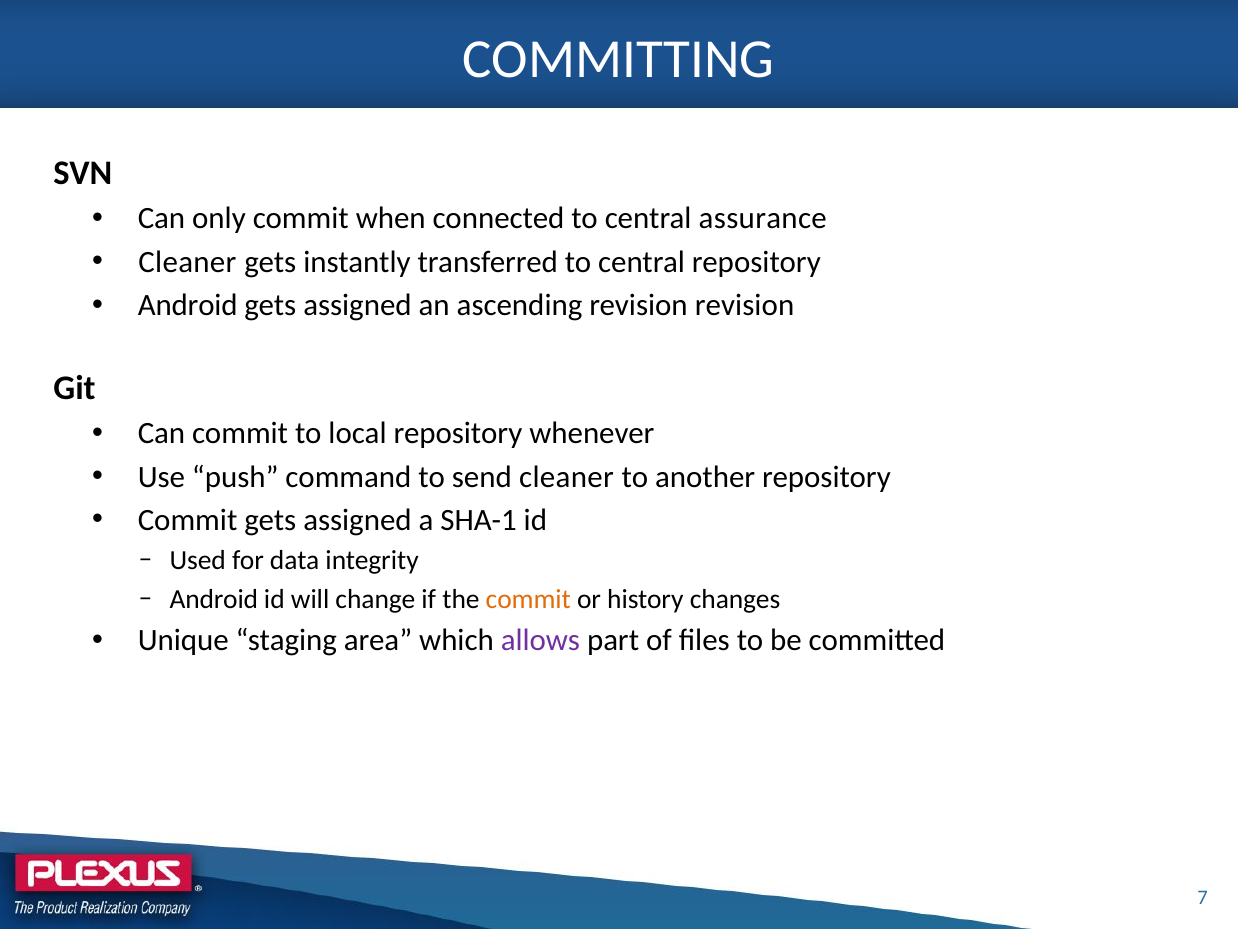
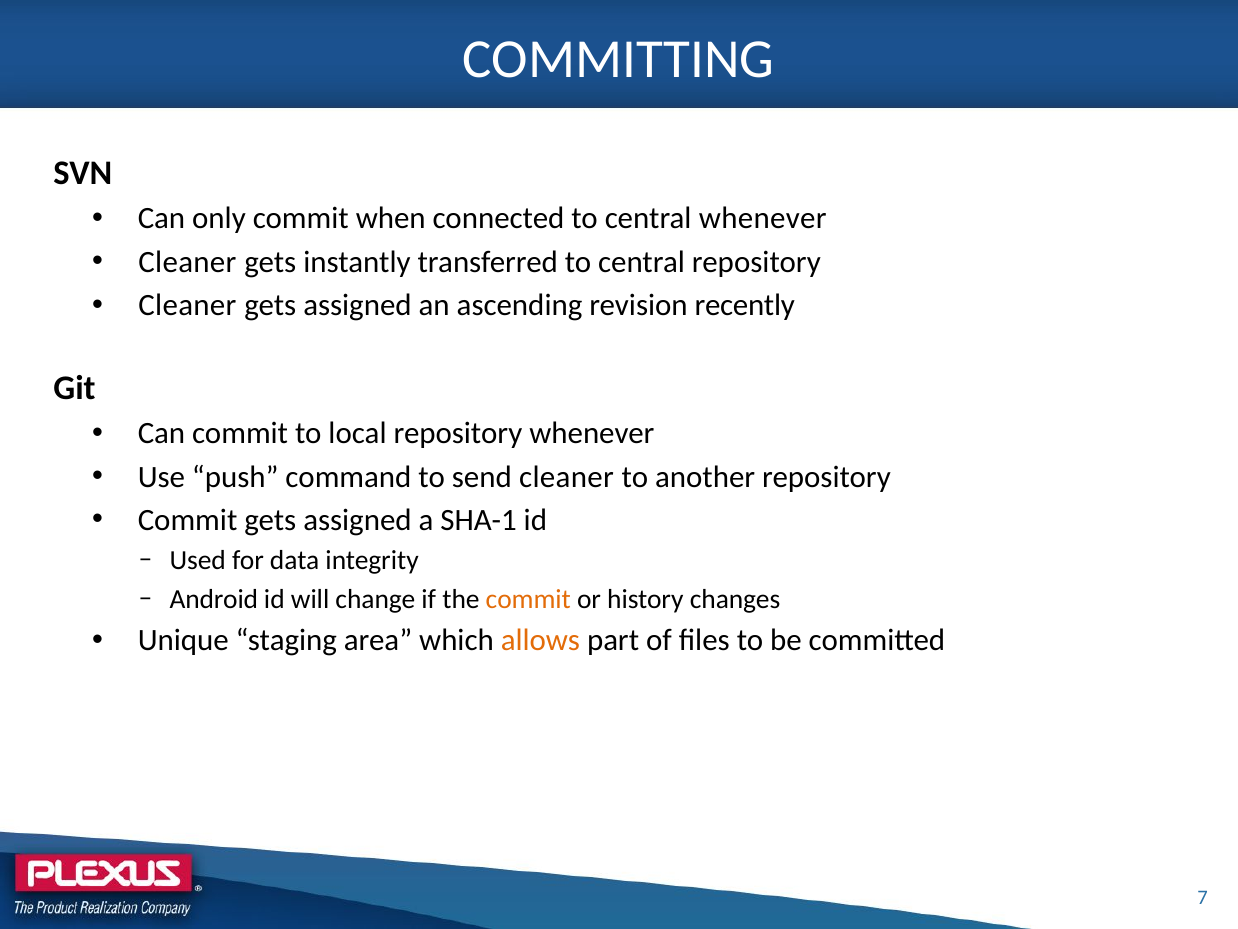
central assurance: assurance -> whenever (763, 219)
Android: Android -> Cleaner (187, 305)
revision revision: revision -> recently (745, 305)
allows colour: purple -> orange (540, 640)
